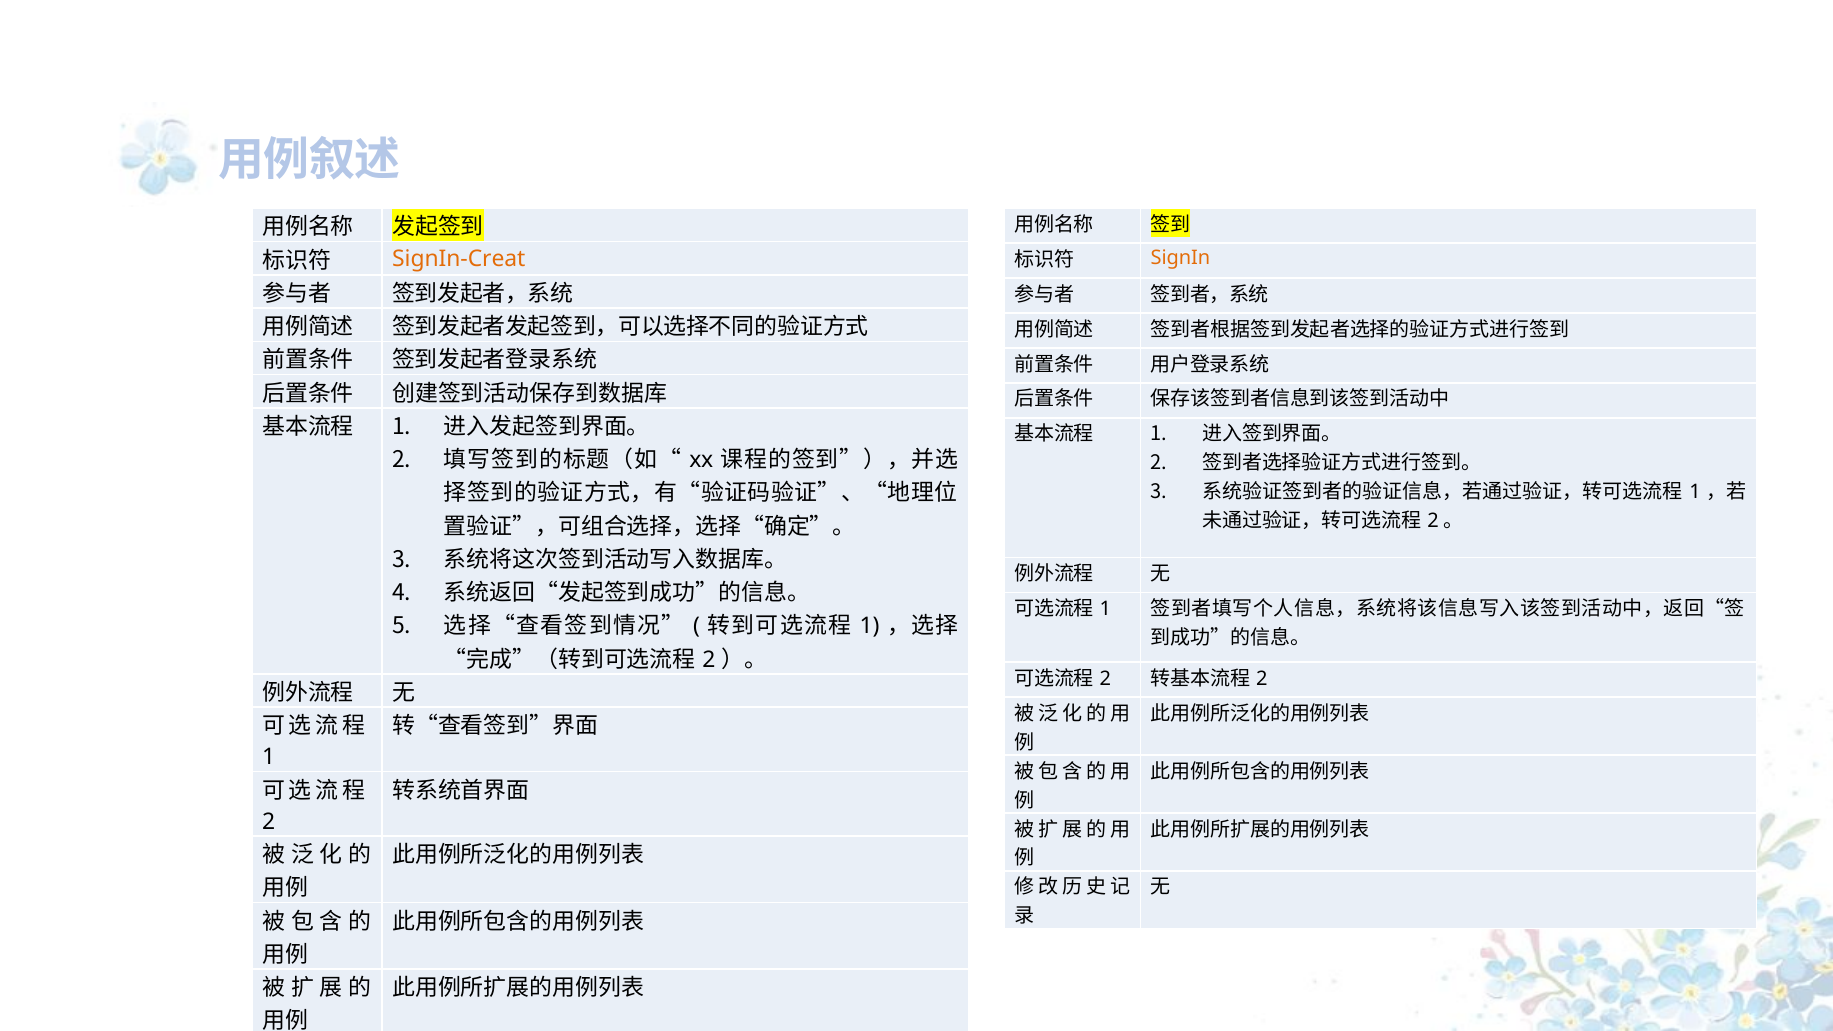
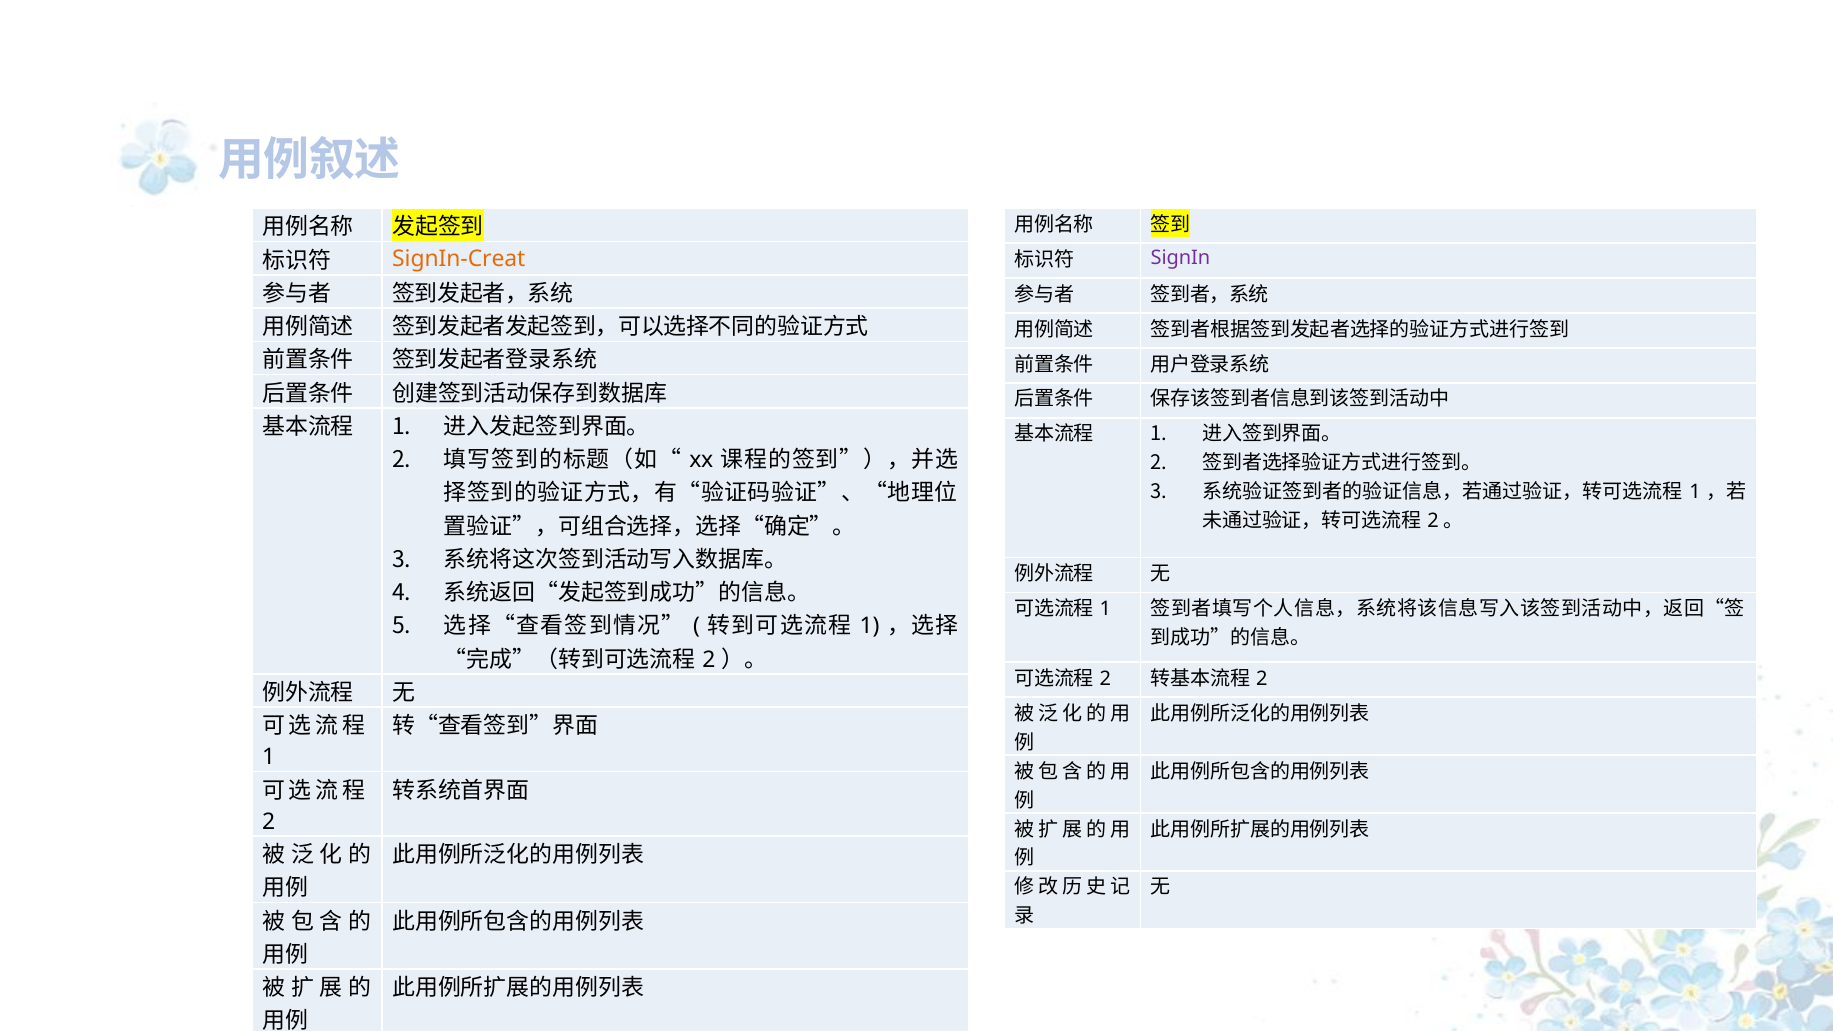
SignIn colour: orange -> purple (1181, 258)
